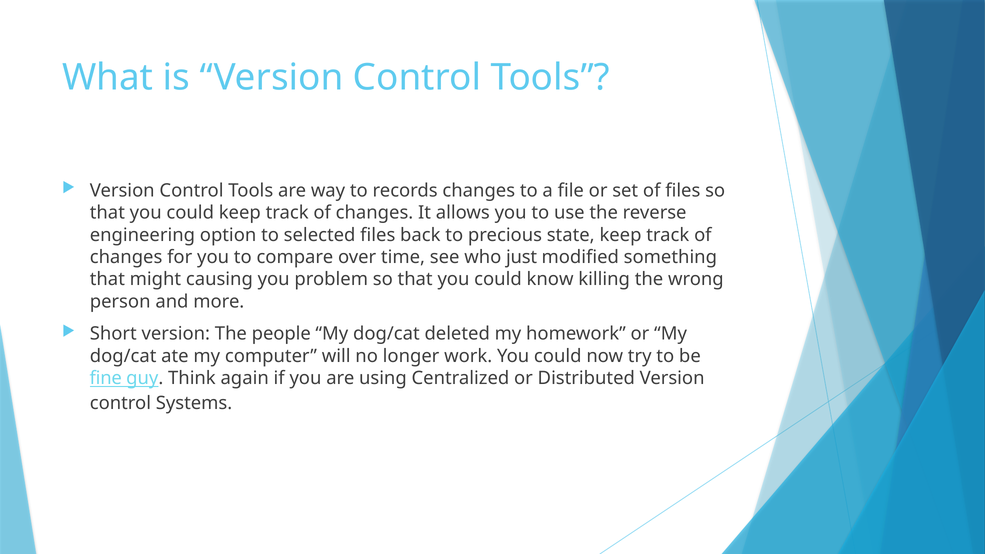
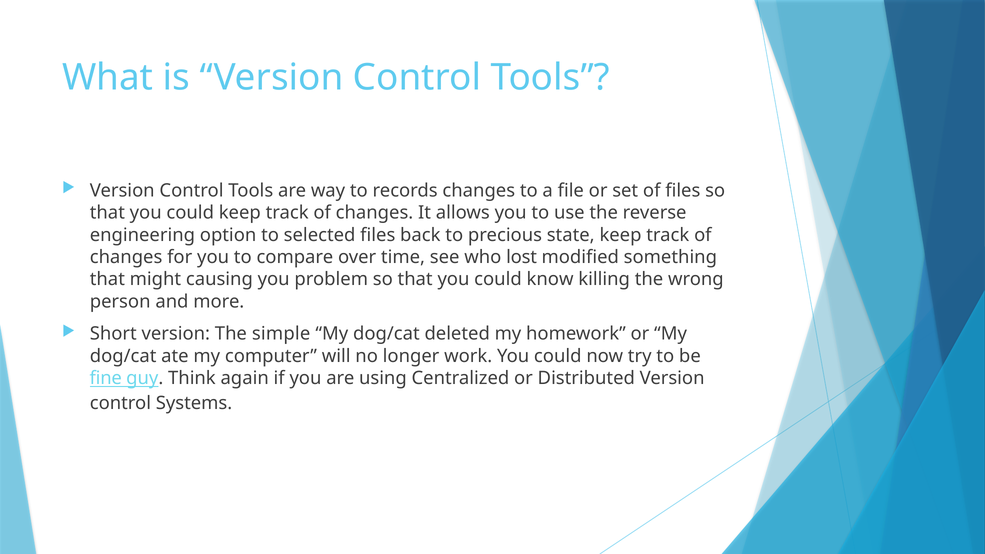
just: just -> lost (522, 257)
people: people -> simple (281, 334)
